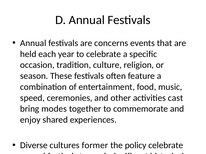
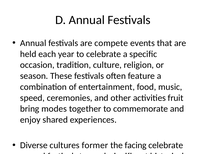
concerns: concerns -> compete (111, 43)
cast: cast -> fruit (176, 98)
policy: policy -> facing (136, 146)
